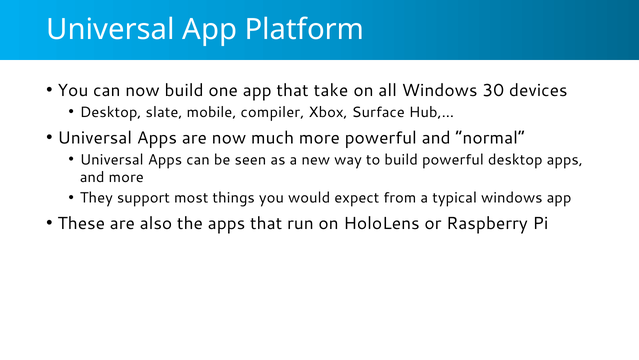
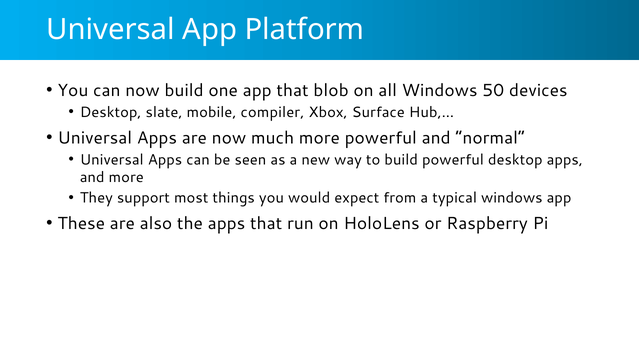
take: take -> blob (331, 90)
30: 30 -> 50 (493, 90)
